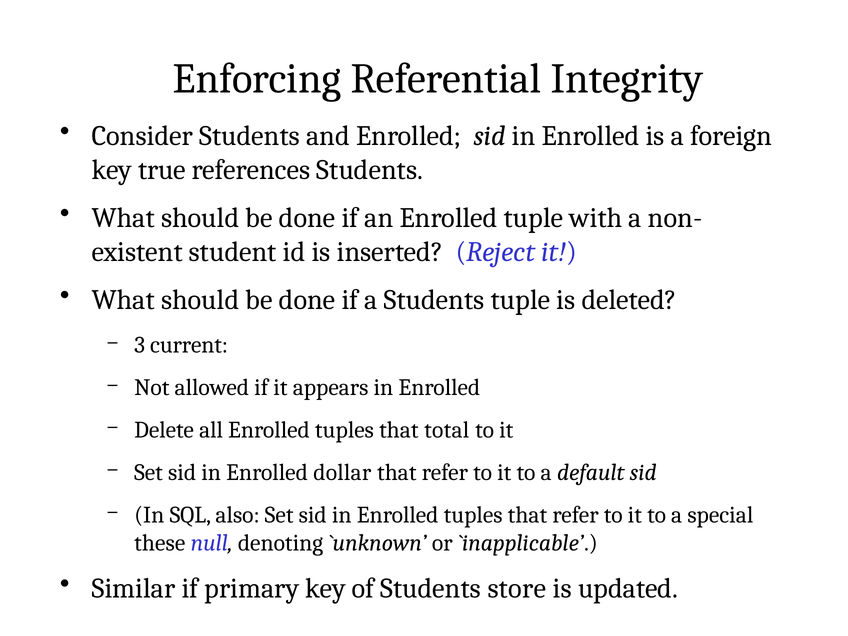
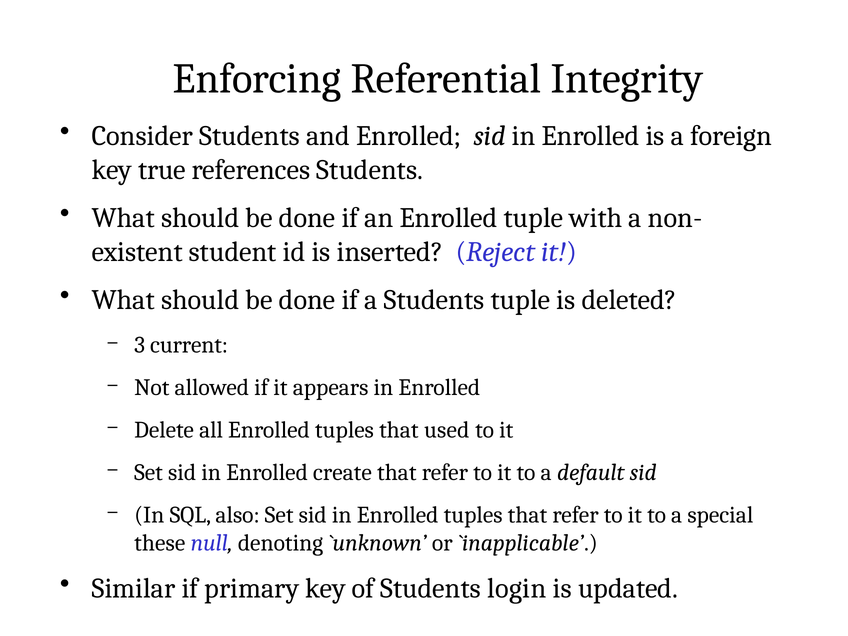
total: total -> used (447, 430)
dollar: dollar -> create (342, 472)
store: store -> login (517, 589)
